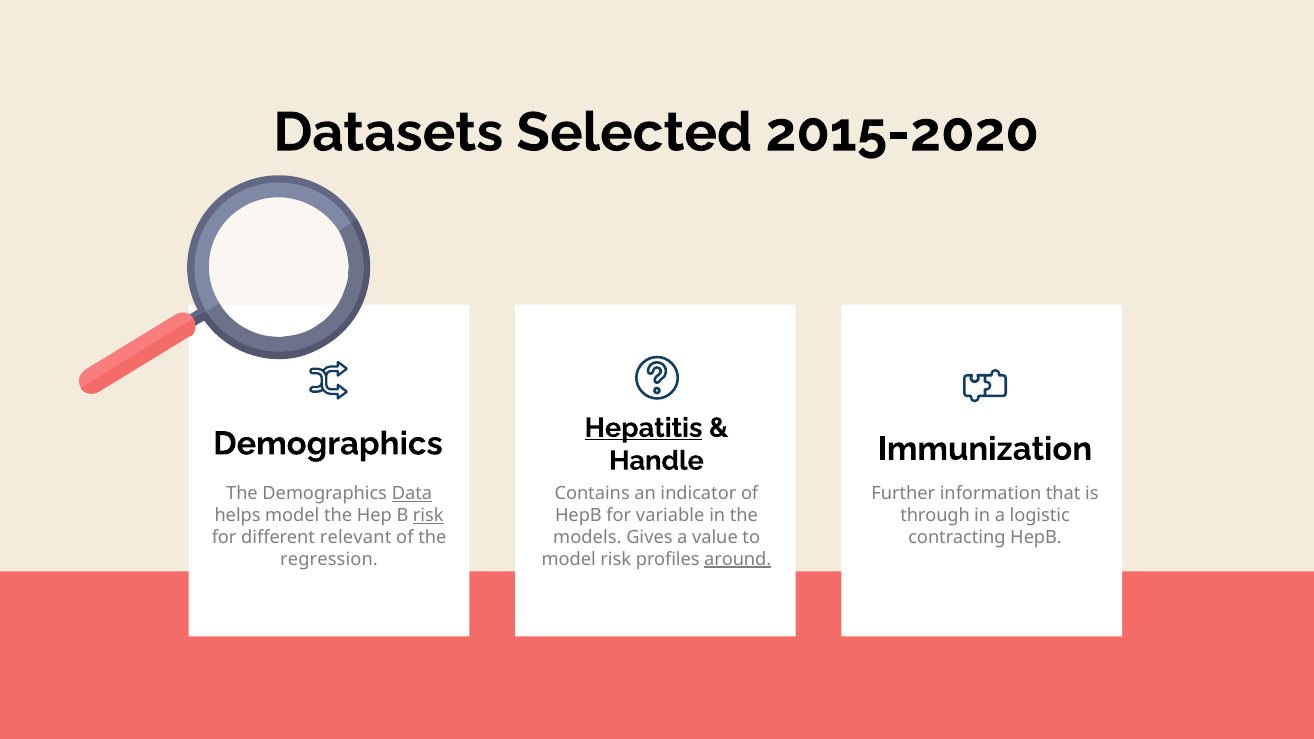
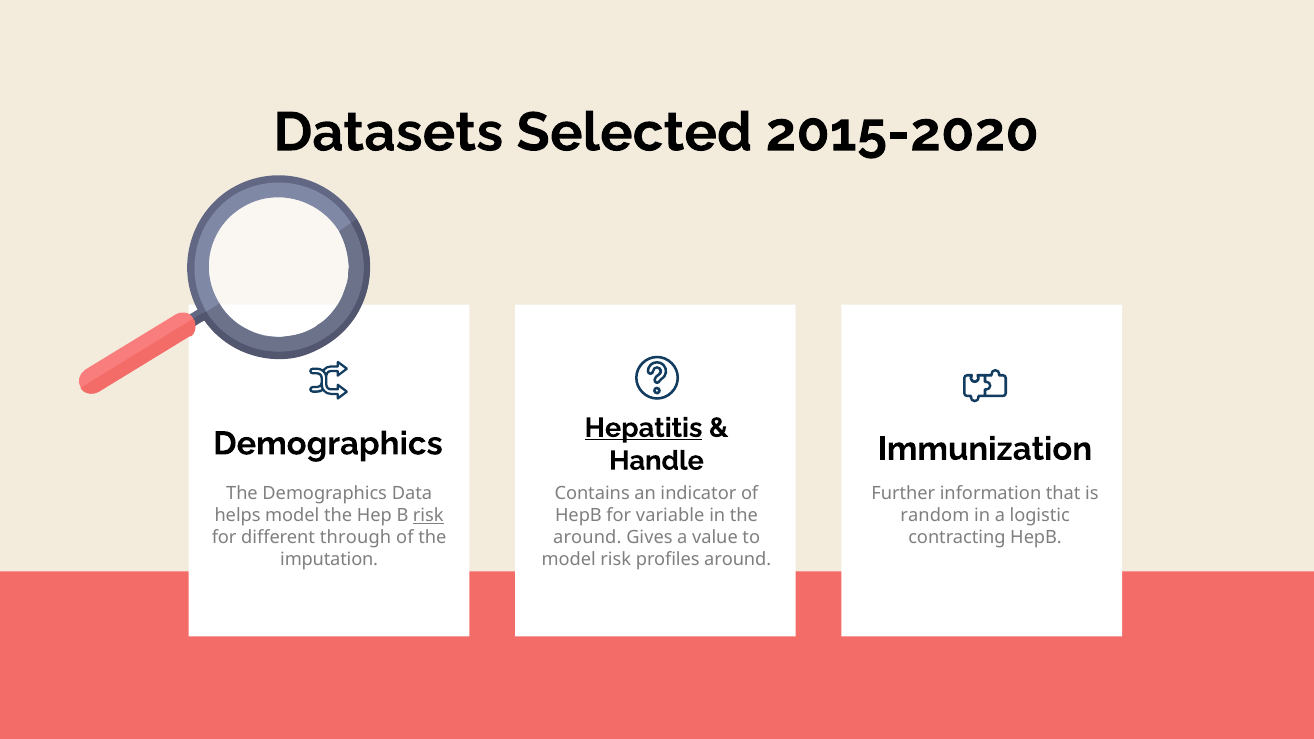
Data underline: present -> none (412, 494)
through: through -> random (935, 516)
relevant: relevant -> through (356, 537)
models: models -> around (587, 537)
regression: regression -> imputation (329, 559)
around underline: present -> none (738, 559)
